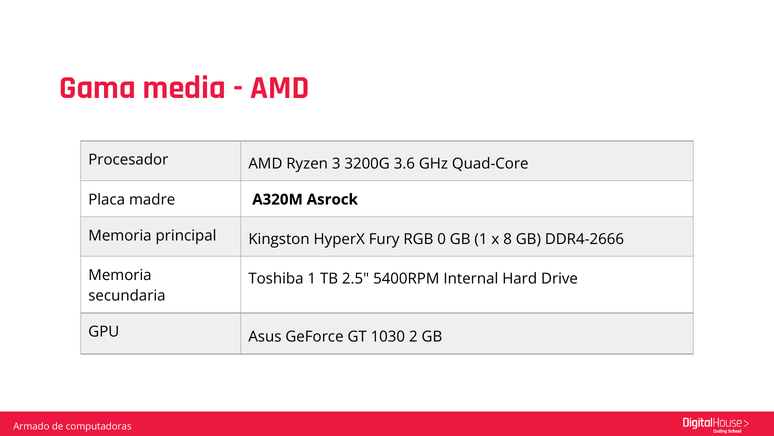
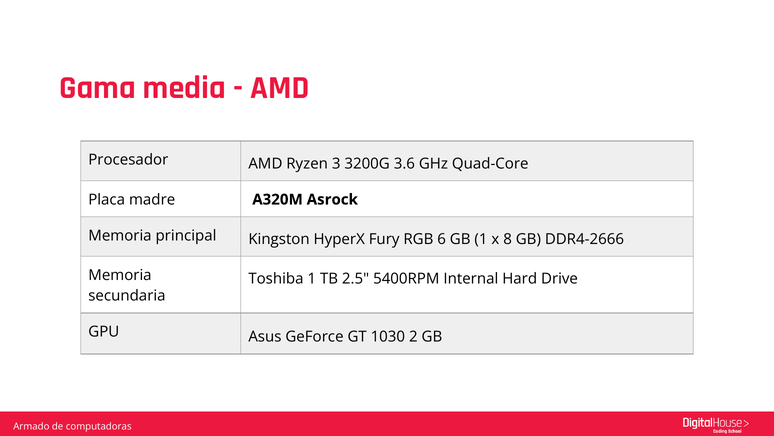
0: 0 -> 6 (442, 239)
